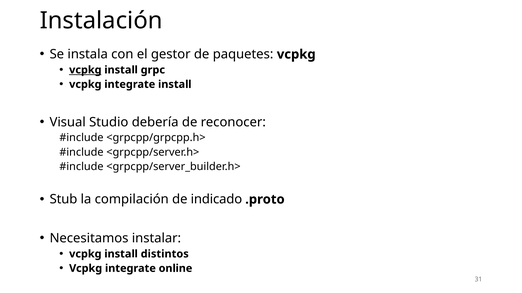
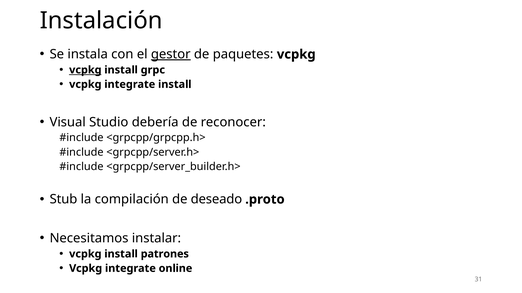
gestor underline: none -> present (171, 54)
indicado: indicado -> deseado (216, 200)
distintos: distintos -> patrones (165, 254)
